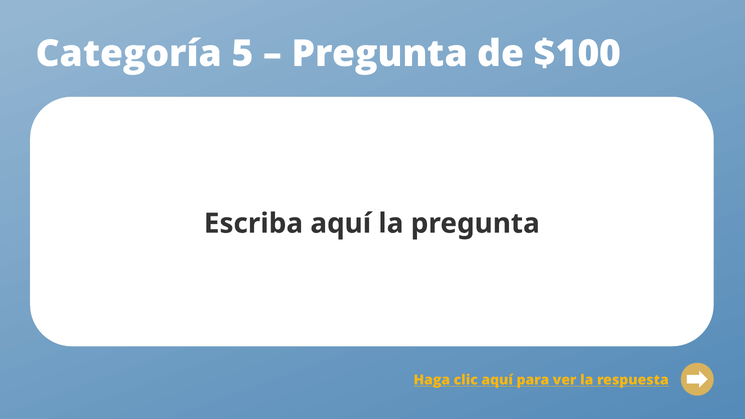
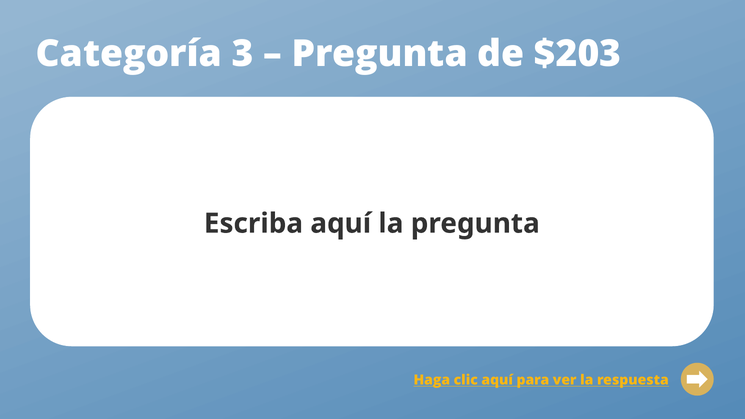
5: 5 -> 3 (243, 54)
$100: $100 -> $203 (578, 54)
